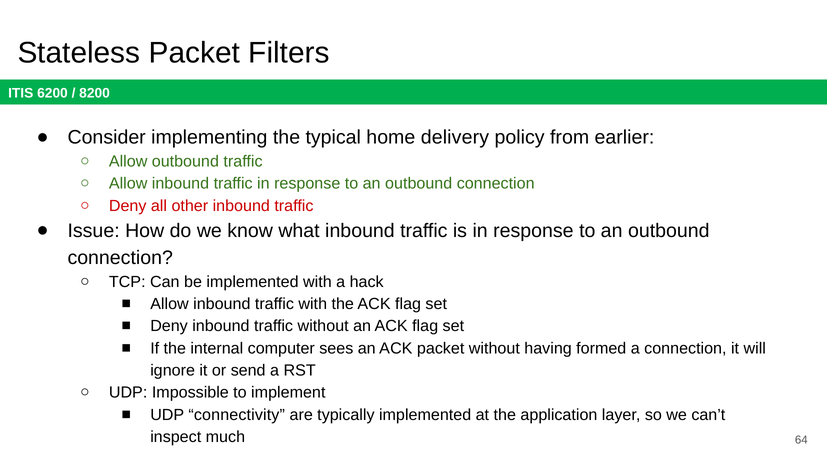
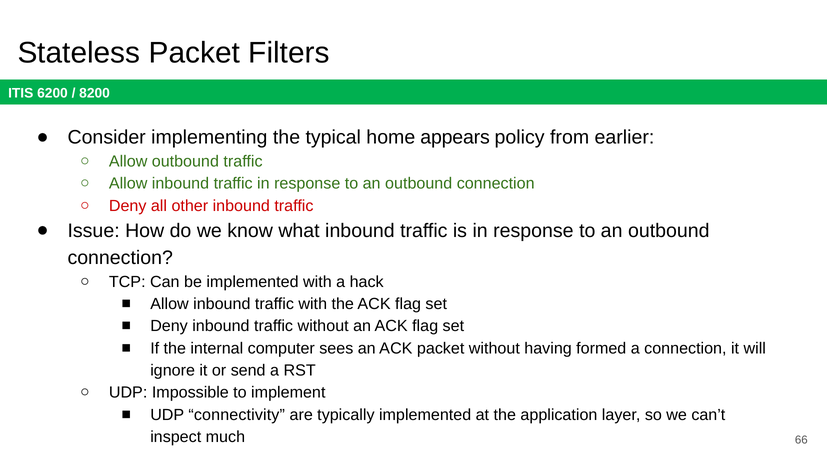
delivery: delivery -> appears (455, 138)
64: 64 -> 66 (801, 440)
